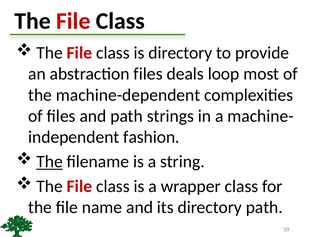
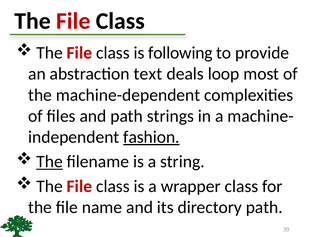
is directory: directory -> following (180, 53)
abstraction files: files -> text (148, 74)
fashion underline: none -> present (151, 137)
